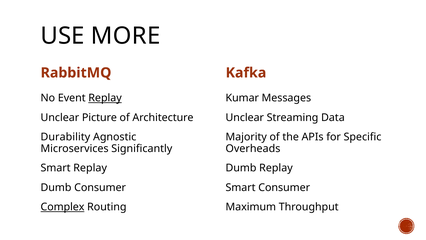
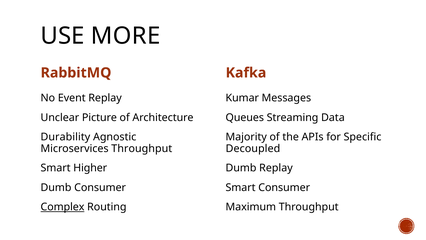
Replay underline: present -> none (105, 98)
Unclear: Unclear -> Queues (245, 117)
Microservices Significantly: Significantly -> Throughput (142, 148)
Overheads: Overheads -> Decoupled (253, 148)
Smart Replay: Replay -> Higher (90, 168)
